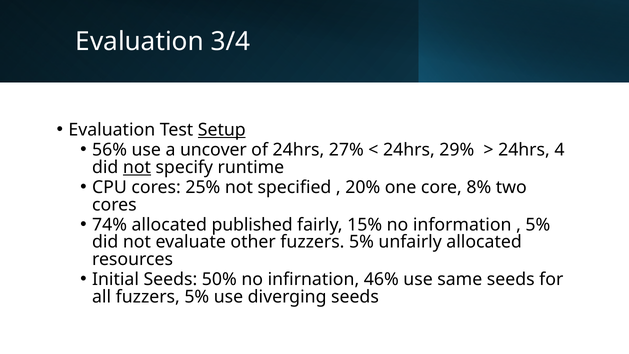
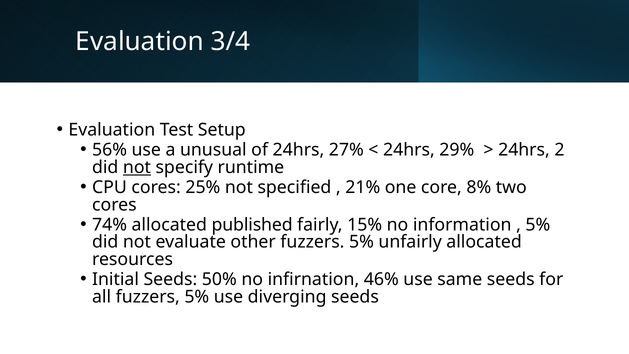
Setup underline: present -> none (222, 130)
uncover: uncover -> unusual (213, 150)
4: 4 -> 2 (559, 150)
20%: 20% -> 21% (363, 187)
